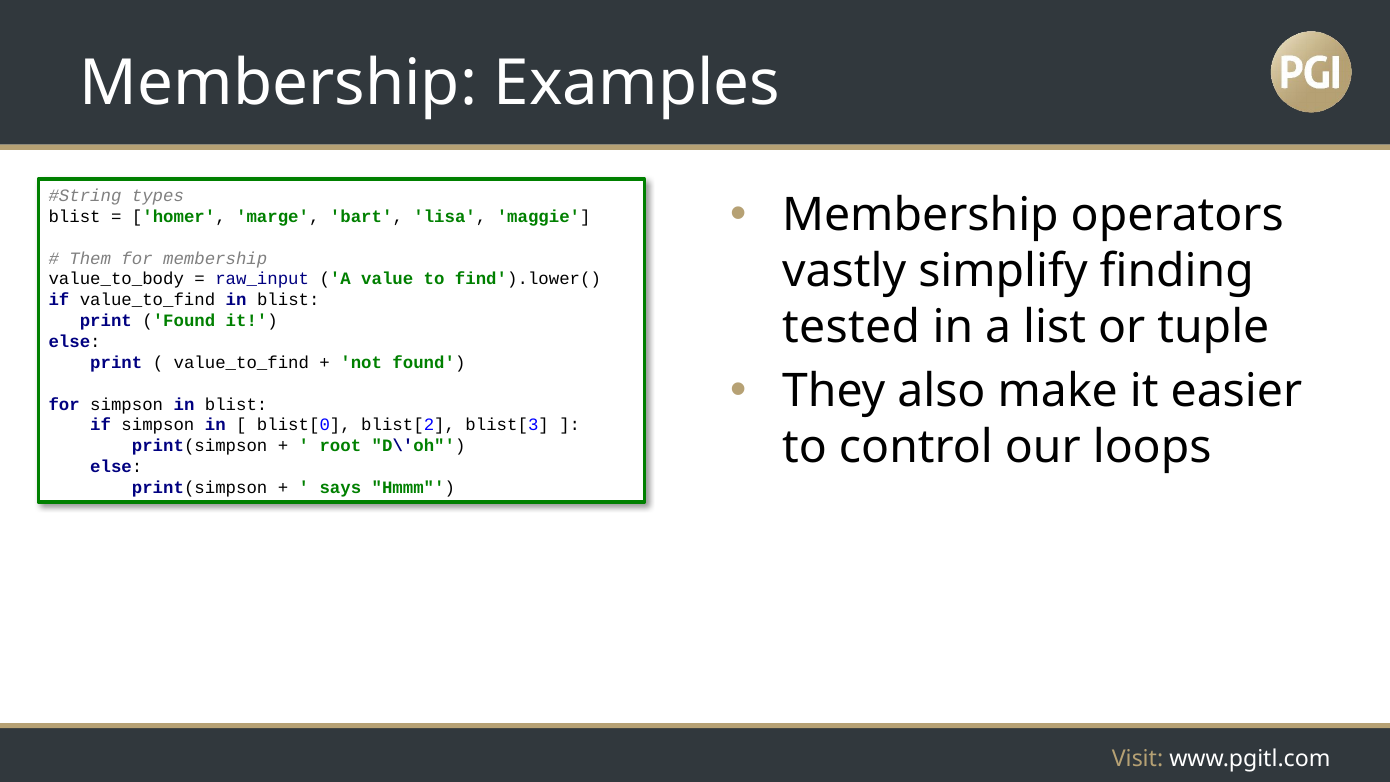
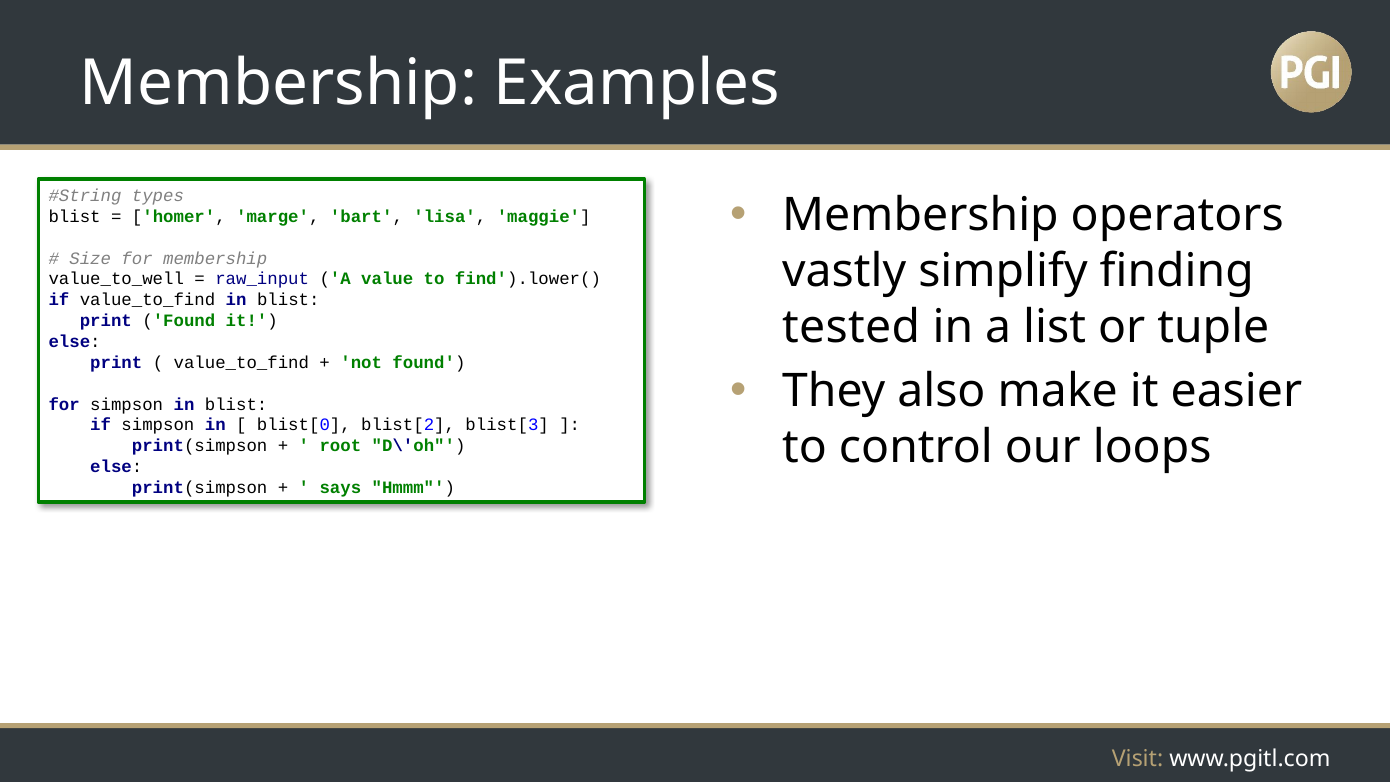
Them: Them -> Size (90, 258)
value_to_body: value_to_body -> value_to_well (116, 279)
